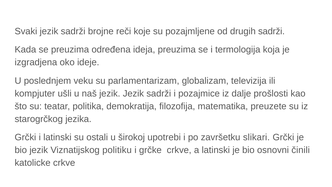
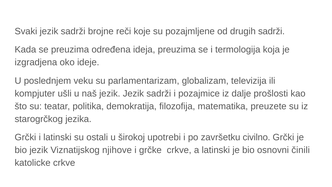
slikari: slikari -> civilno (257, 137)
politiku: politiku -> njihove (117, 150)
